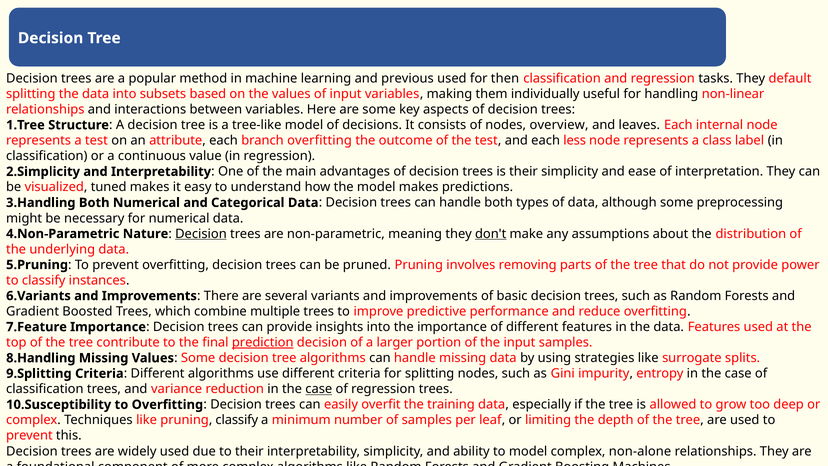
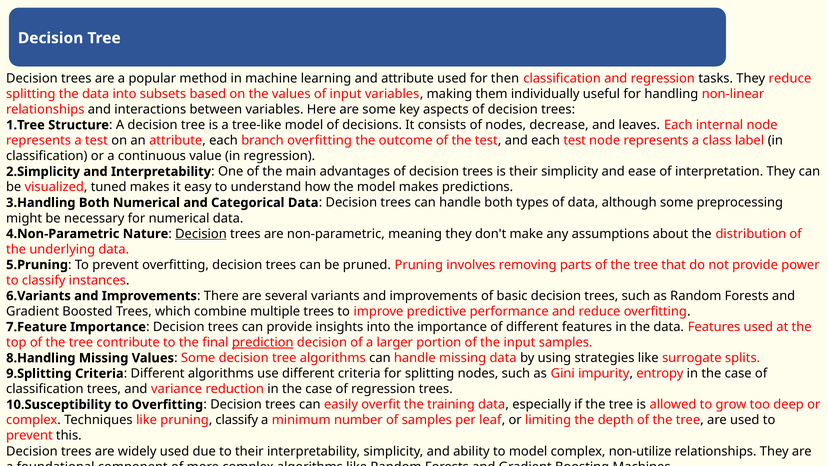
and previous: previous -> attribute (408, 78)
They default: default -> reduce (790, 78)
overview: overview -> decrease (559, 125)
each less: less -> test (575, 140)
don't underline: present -> none (491, 234)
case underline: present -> none (319, 389)
non-alone: non-alone -> non-utilize (640, 451)
